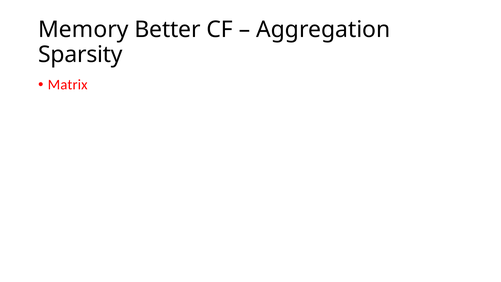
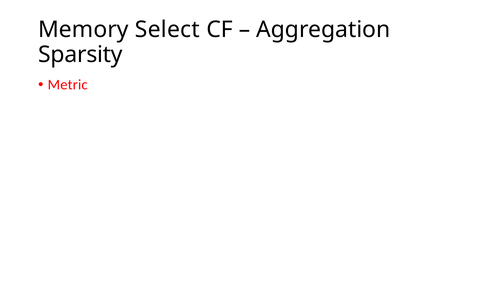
Better: Better -> Select (167, 30)
Matrix: Matrix -> Metric (68, 85)
